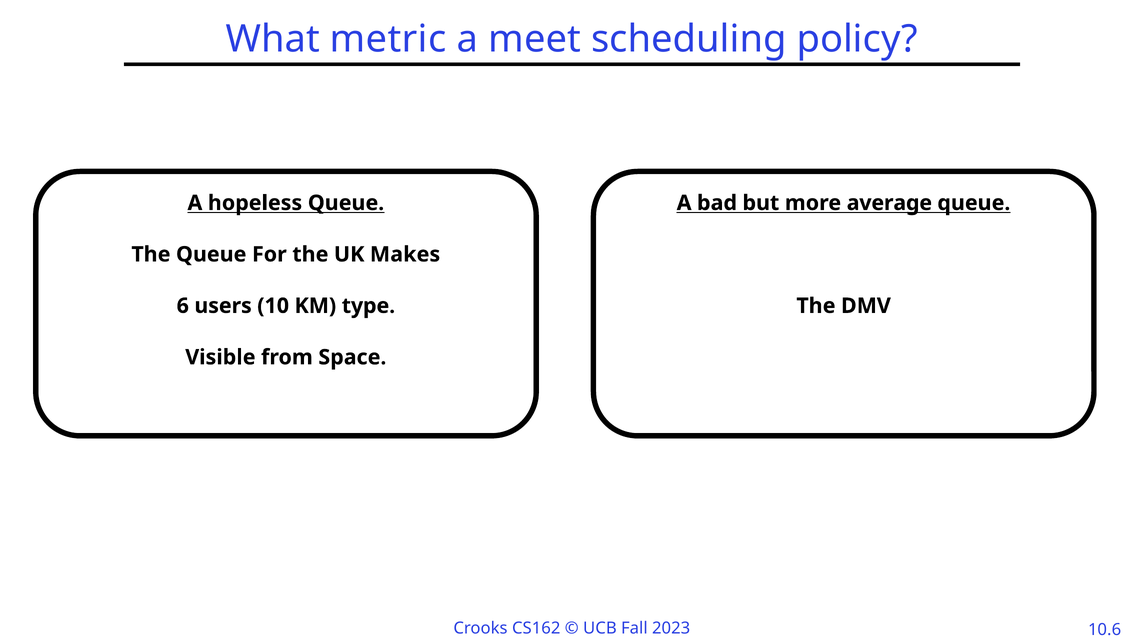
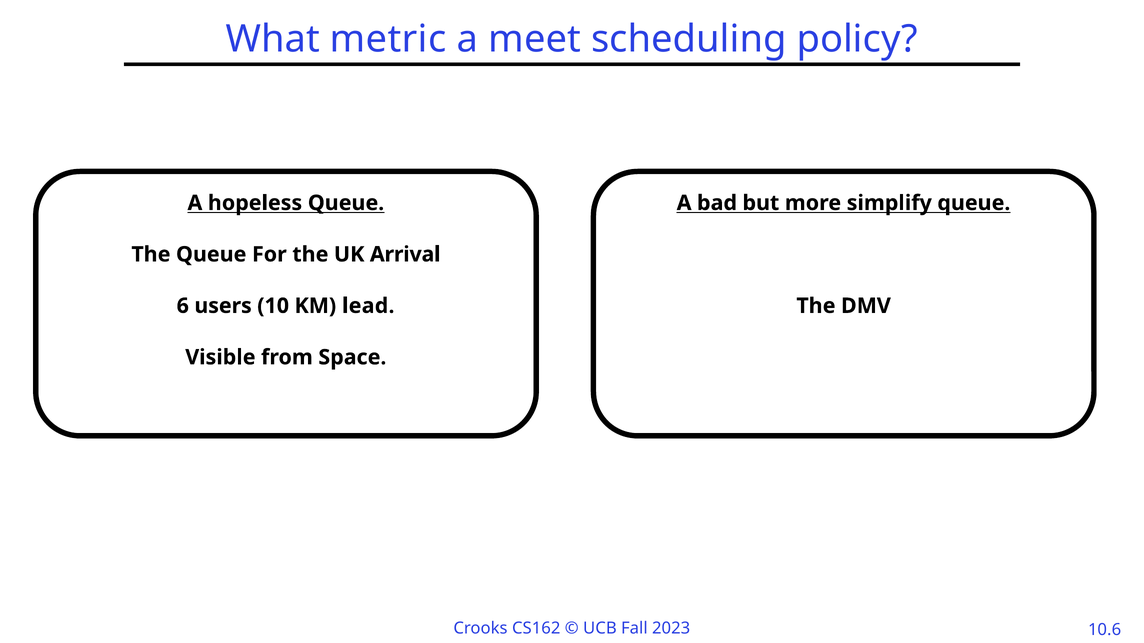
average: average -> simplify (889, 203)
Makes: Makes -> Arrival (405, 255)
type: type -> lead (368, 306)
